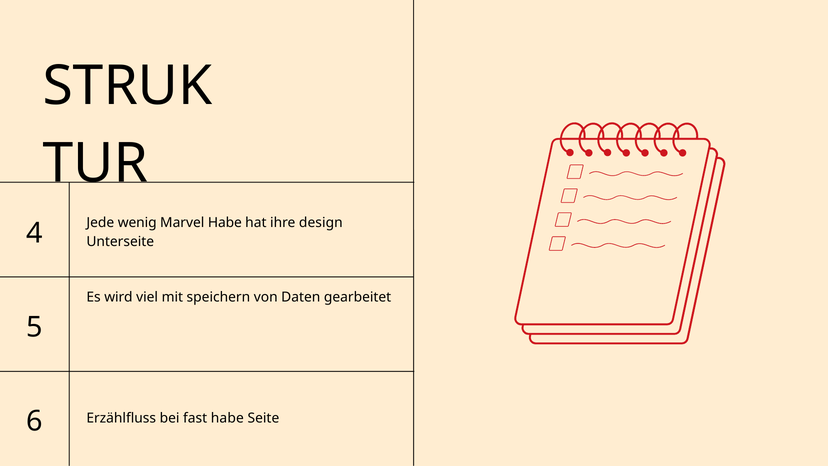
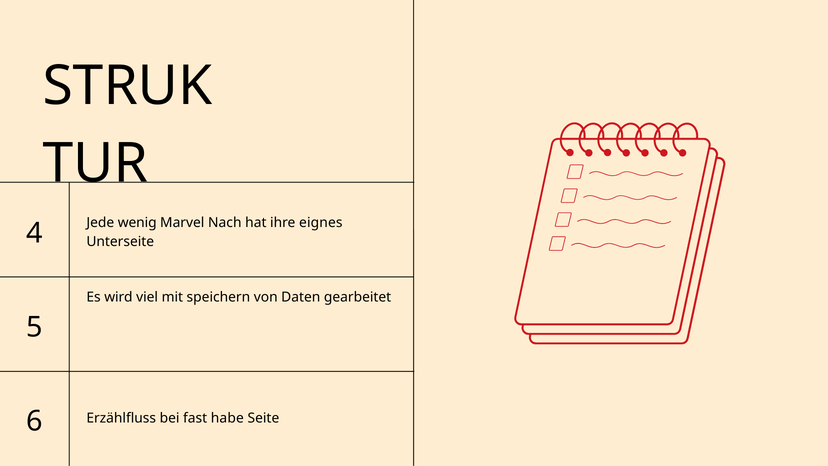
Marvel Habe: Habe -> Nach (225, 222)
design: design -> eignes (321, 222)
